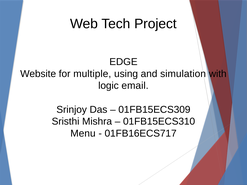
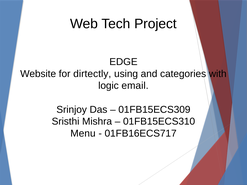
multiple: multiple -> dirtectly (92, 74)
simulation: simulation -> categories (183, 74)
